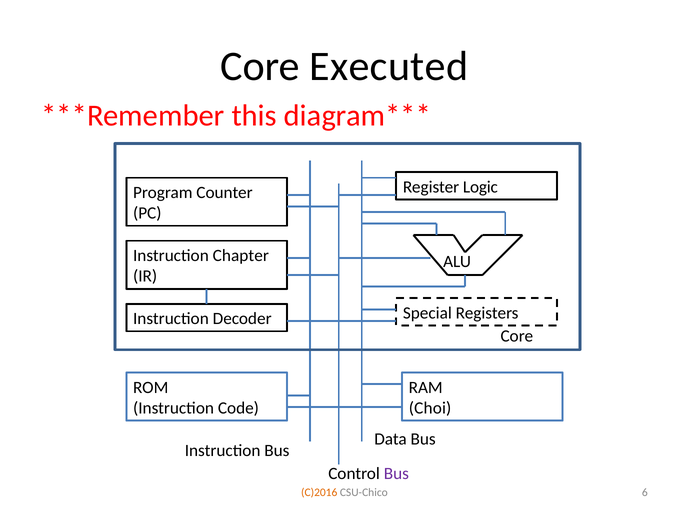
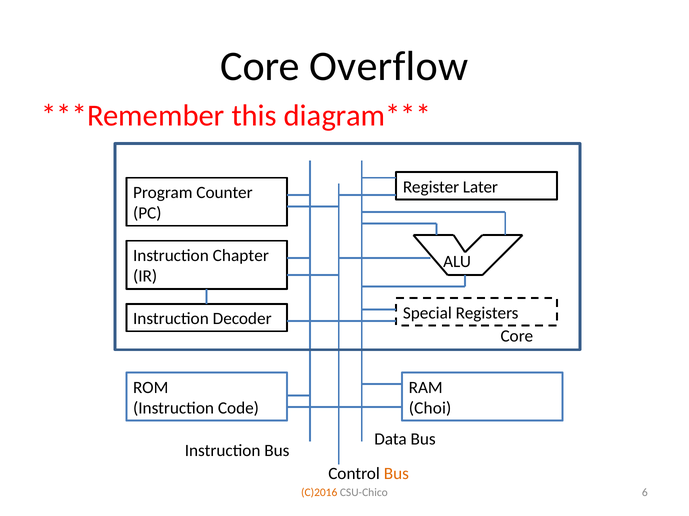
Executed: Executed -> Overflow (389, 67)
Logic: Logic -> Later (480, 187)
Bus colour: purple -> orange (396, 474)
